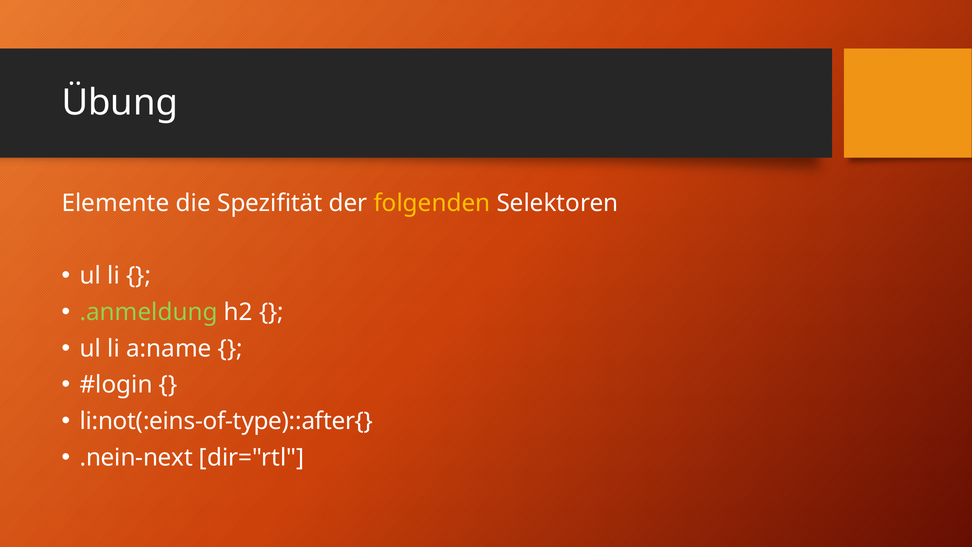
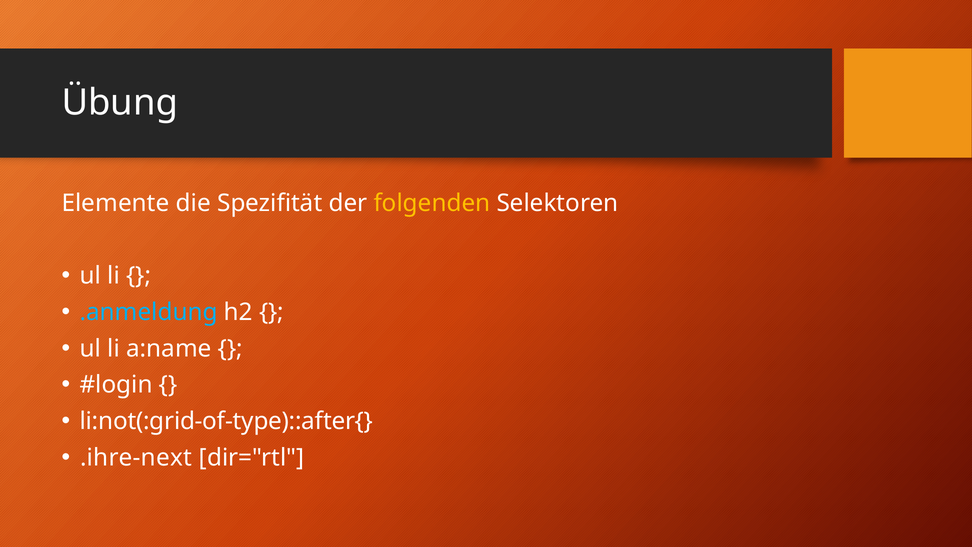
.anmeldung colour: light green -> light blue (149, 312)
li:not(:eins-of-type)::after{: li:not(:eins-of-type)::after{ -> li:not(:grid-of-type)::after{ (226, 421)
.nein-next: .nein-next -> .ihre-next (136, 457)
